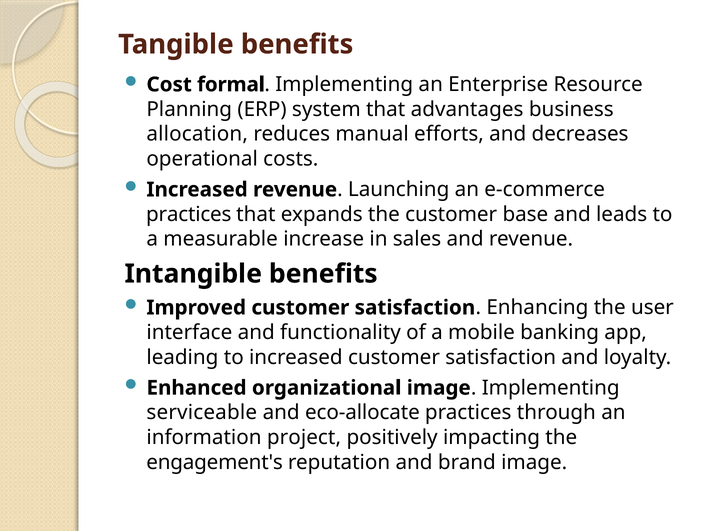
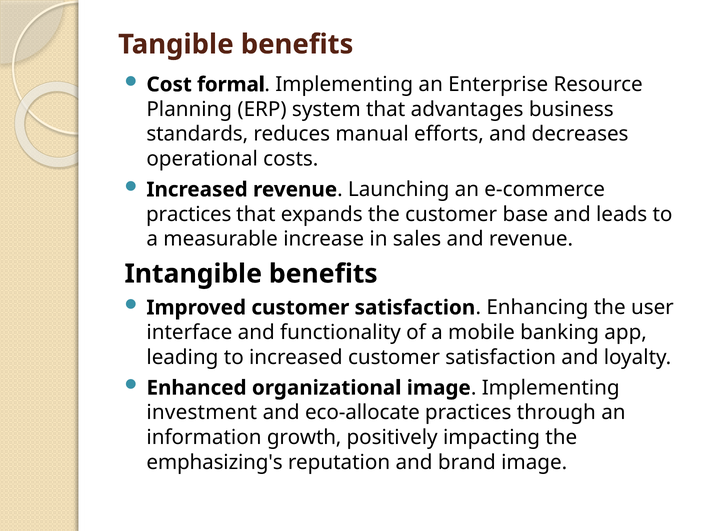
allocation: allocation -> standards (197, 134)
serviceable: serviceable -> investment (202, 413)
project: project -> growth (304, 437)
engagement's: engagement's -> emphasizing's (215, 462)
